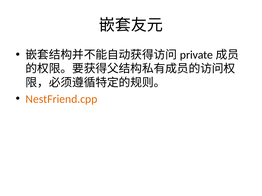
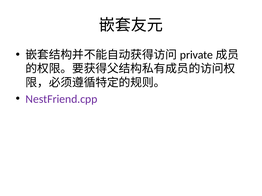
NestFriend.cpp colour: orange -> purple (61, 99)
